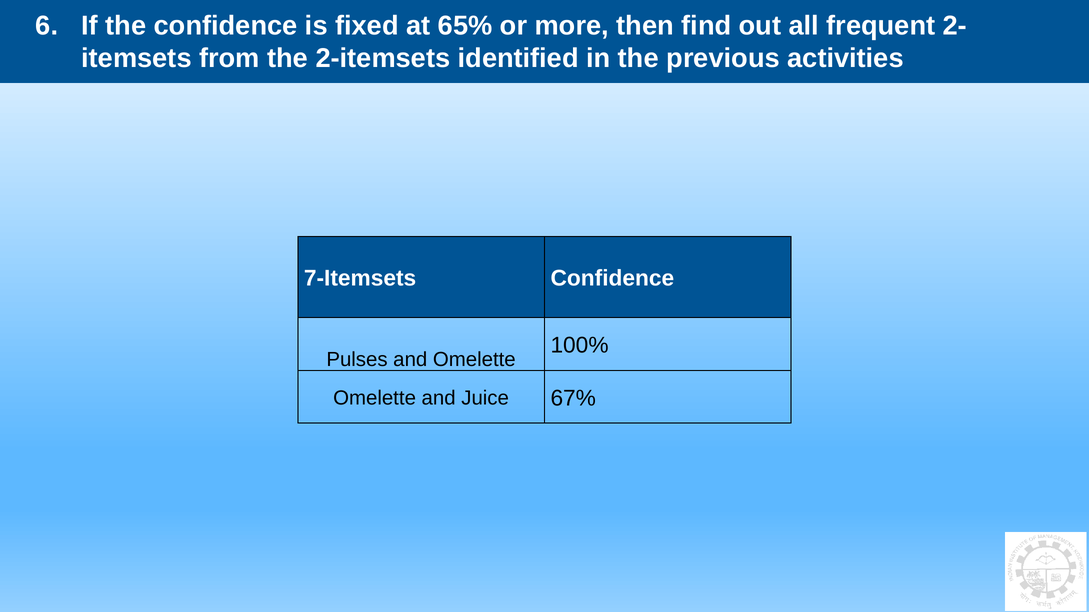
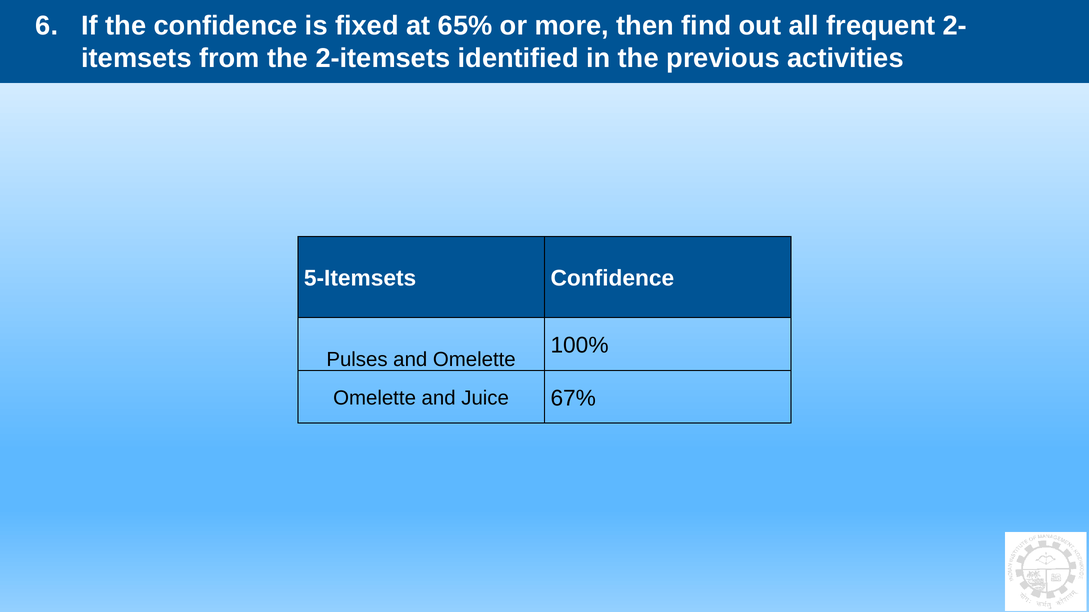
7-Itemsets: 7-Itemsets -> 5-Itemsets (360, 278)
